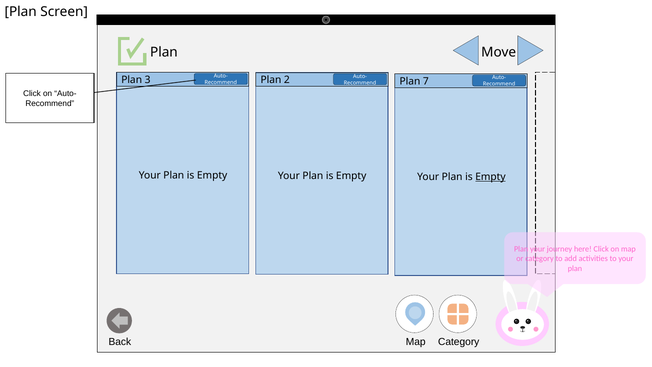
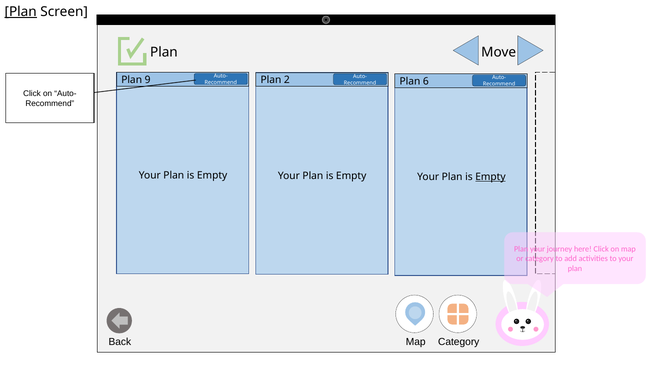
Plan underline: none -> present (21, 12)
3: 3 -> 9 (148, 80)
7: 7 -> 6 (426, 81)
